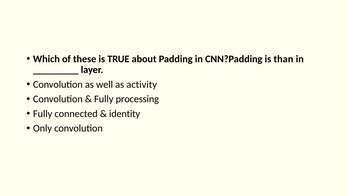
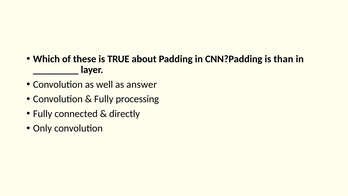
activity: activity -> answer (142, 84)
identity: identity -> directly (125, 114)
